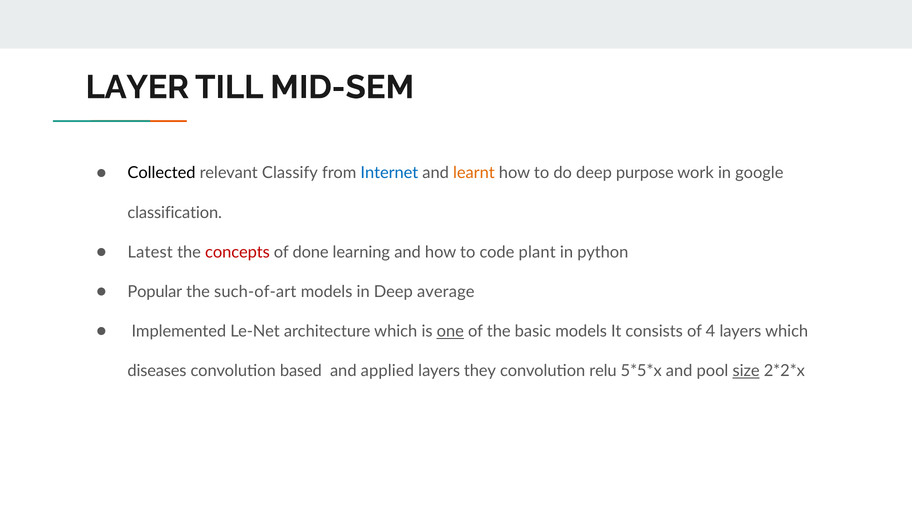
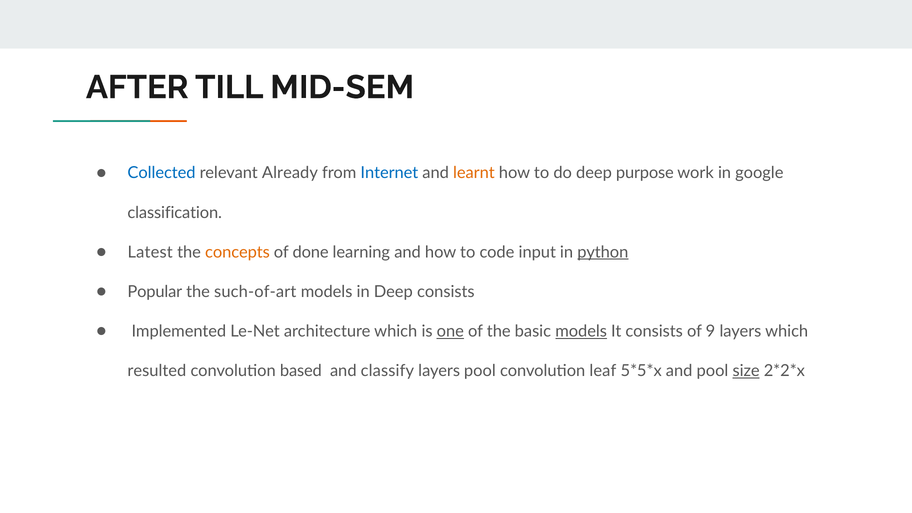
LAYER: LAYER -> AFTER (137, 87)
Collected colour: black -> blue (162, 173)
Classify: Classify -> Already (290, 173)
concepts colour: red -> orange (237, 252)
plant: plant -> input (537, 252)
python underline: none -> present (603, 252)
Deep average: average -> consists (446, 292)
models underline: none -> present (581, 331)
4: 4 -> 9 (711, 331)
diseases: diseases -> resulted (157, 371)
applied: applied -> classify (387, 371)
layers they: they -> pool (480, 371)
relu: relu -> leaf (603, 371)
